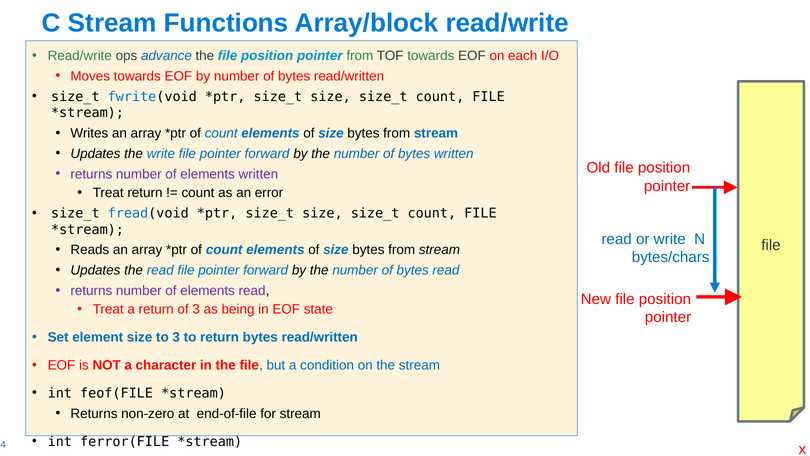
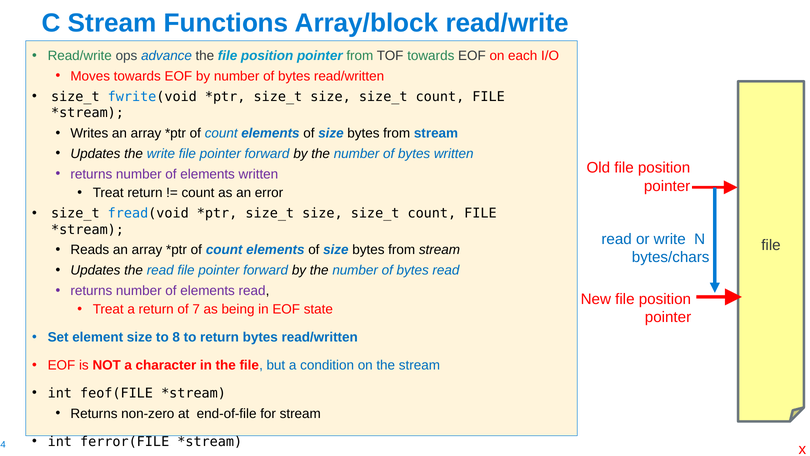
of 3: 3 -> 7 (196, 309)
to 3: 3 -> 8 (176, 337)
